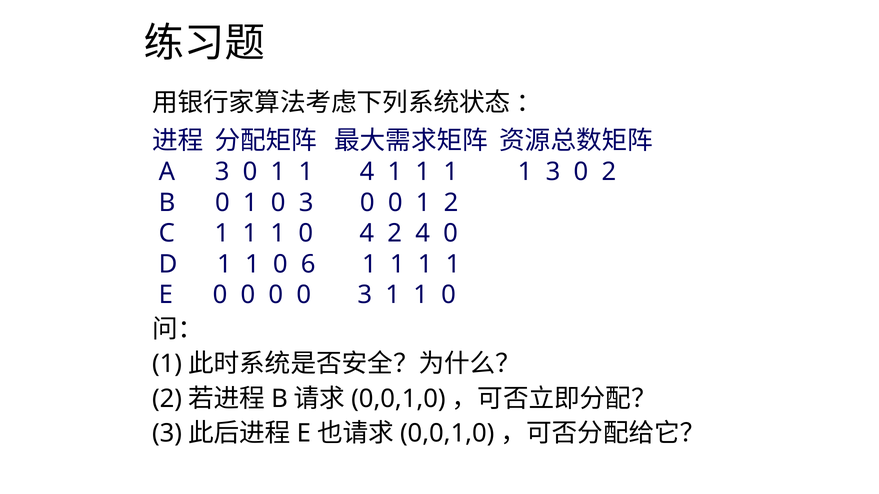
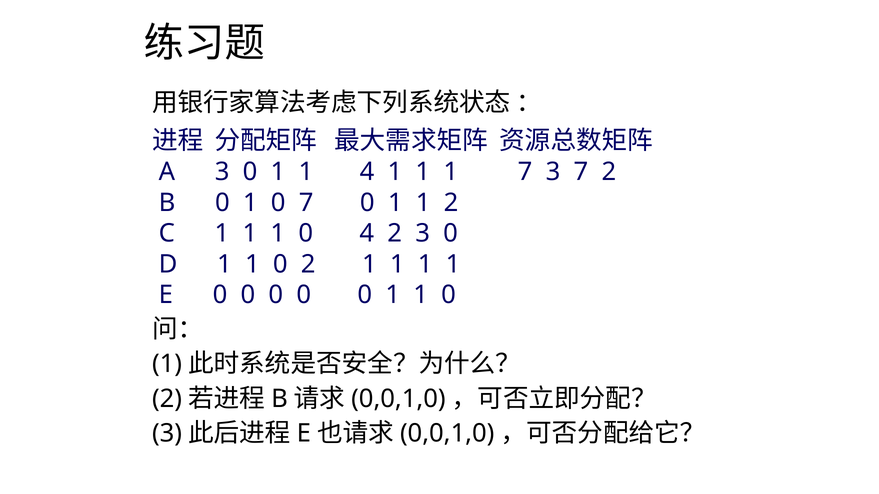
1: 1 -> 7 (525, 172)
0: 0 -> 7 (581, 172)
1 0 3: 3 -> 7 (306, 203)
0: 0 -> 1 (395, 203)
2 4: 4 -> 3 (423, 234)
0 6: 6 -> 2 (308, 264)
3: 3 -> 0 (365, 295)
